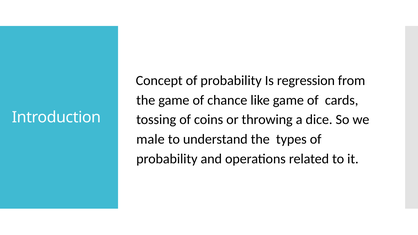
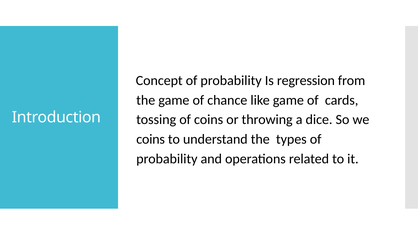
male: male -> coins (151, 139)
